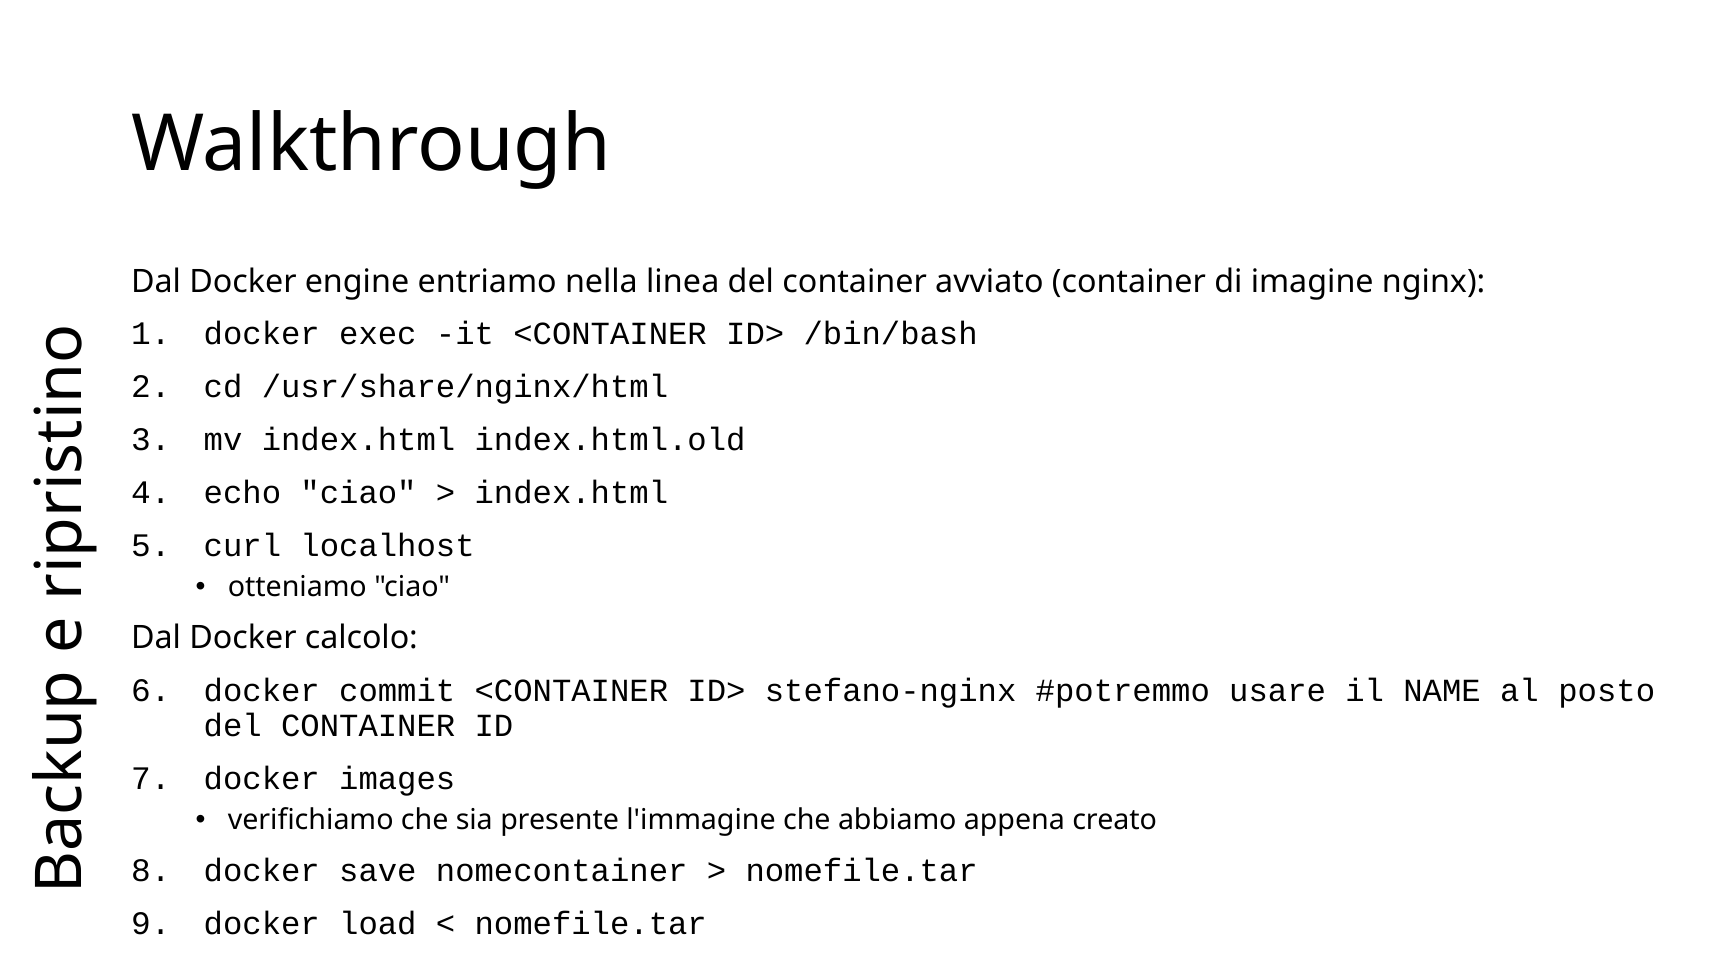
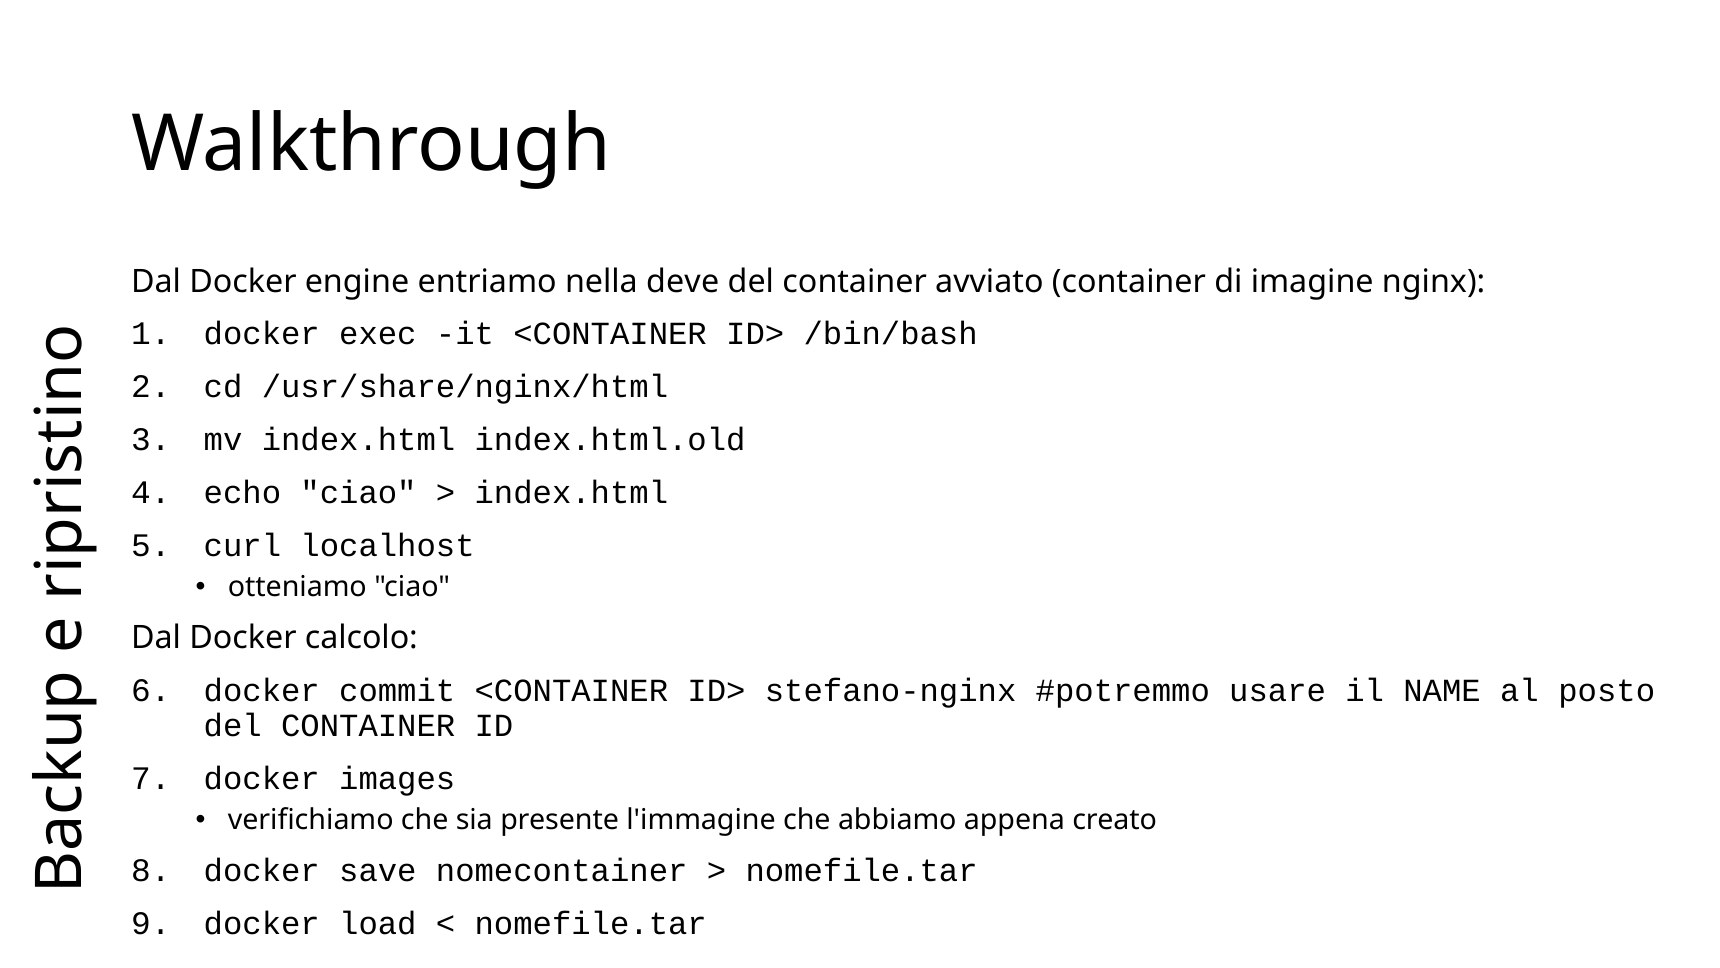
linea: linea -> deve (683, 281)
